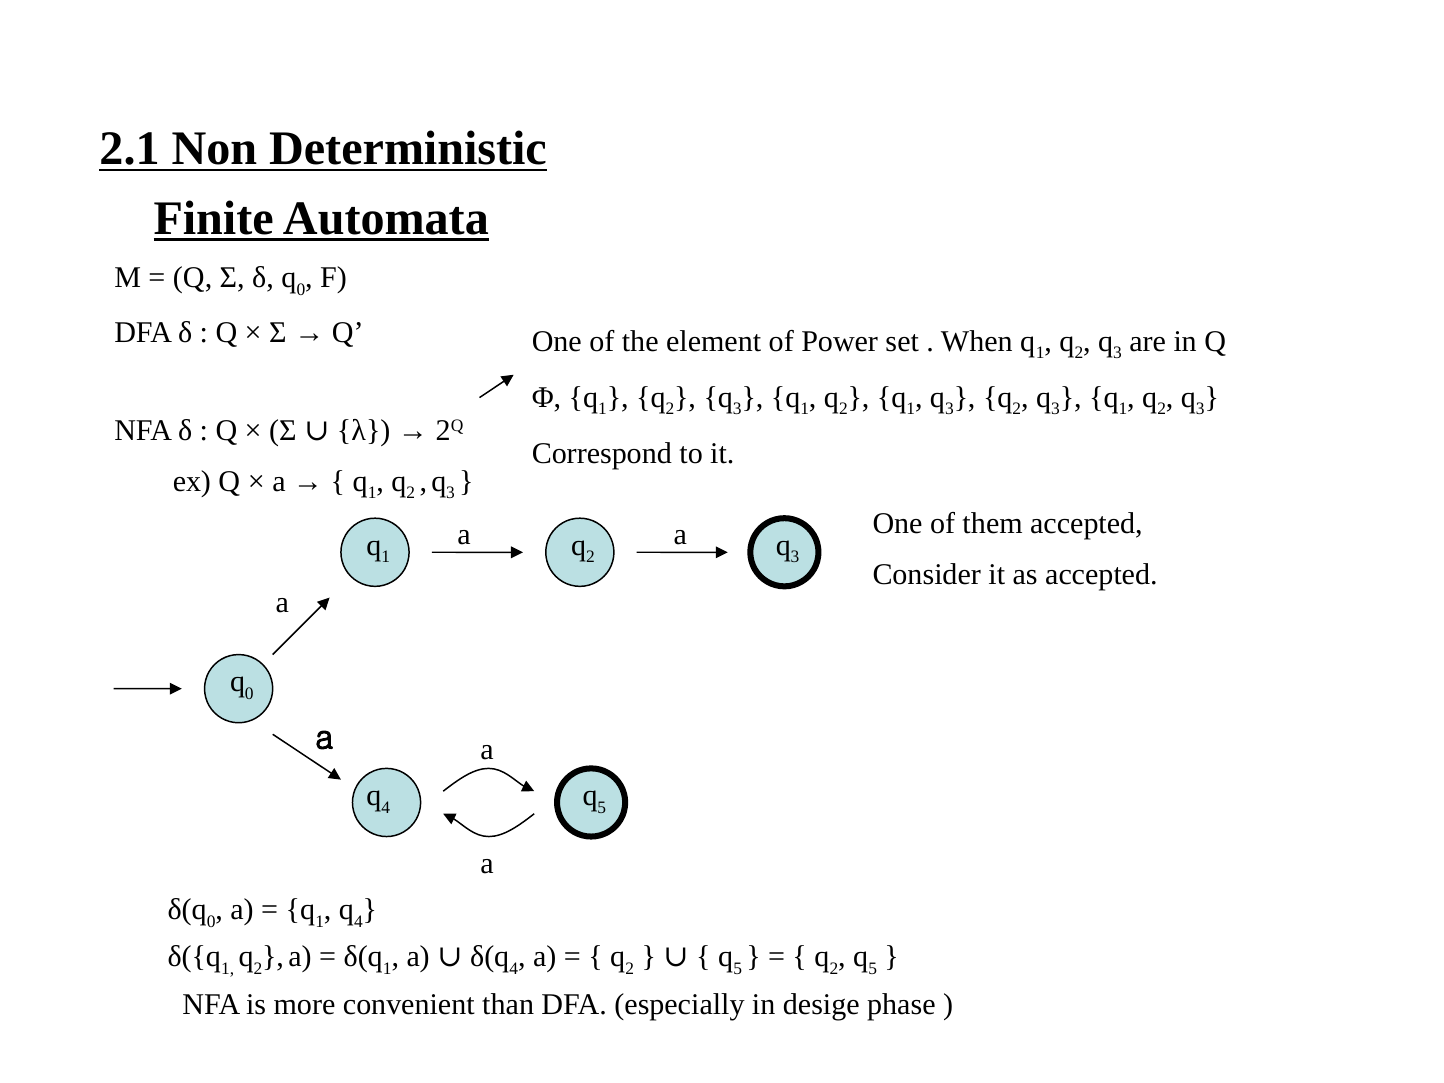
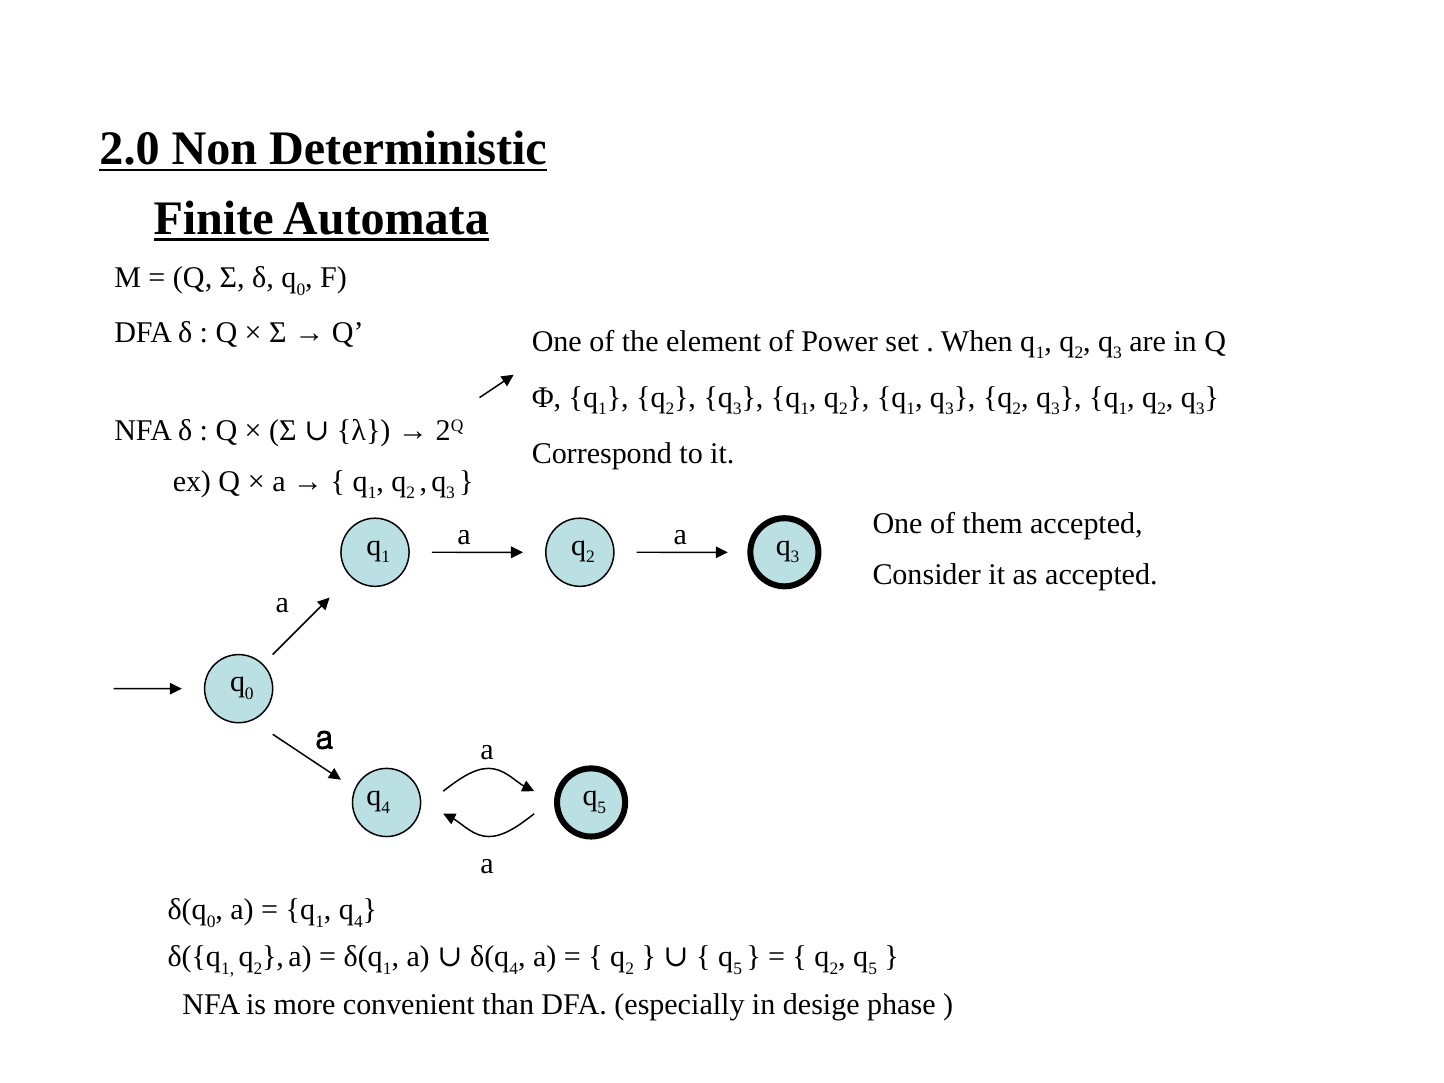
2.1: 2.1 -> 2.0 (130, 149)
